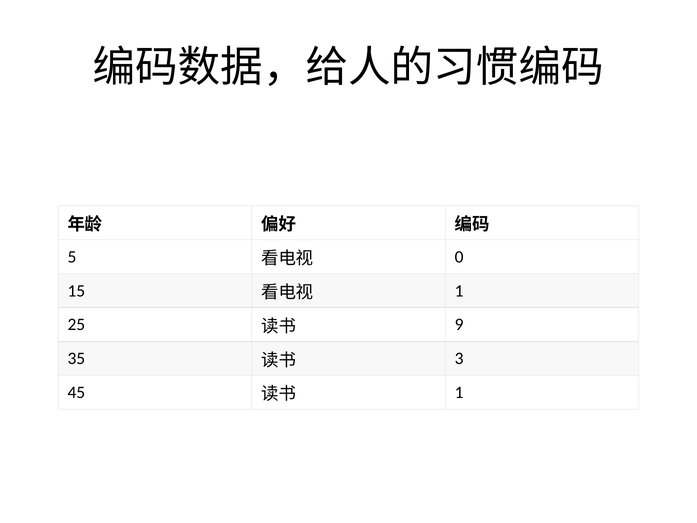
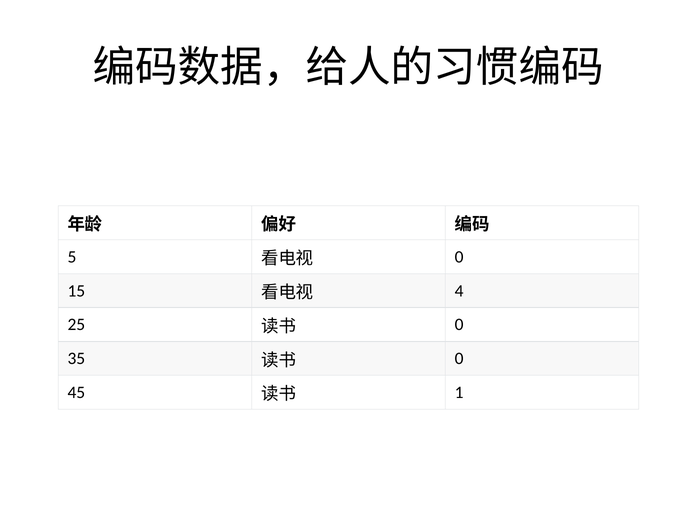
1: 1 -> 4 (459, 291)
9: 9 -> 0 (459, 325)
3: 3 -> 0 (459, 358)
